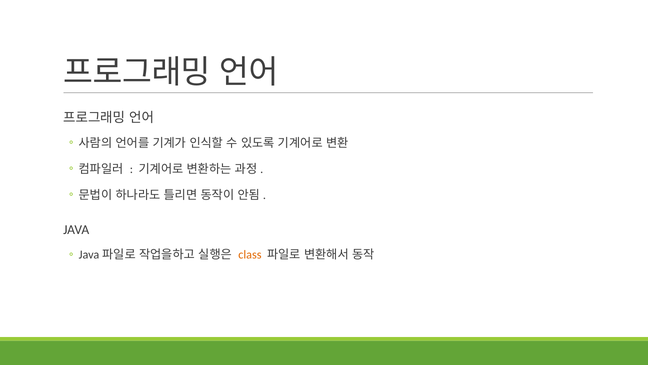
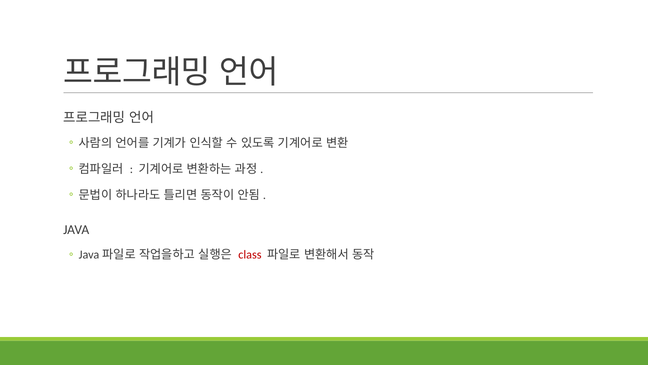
class colour: orange -> red (250, 255)
